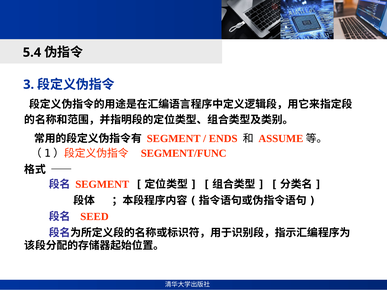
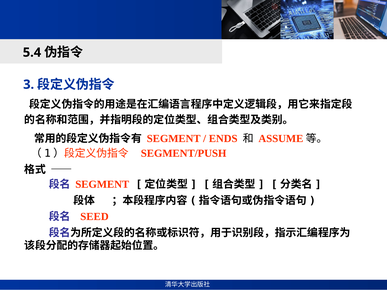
SEGMENT/FUNC: SEGMENT/FUNC -> SEGMENT/PUSH (184, 153)
